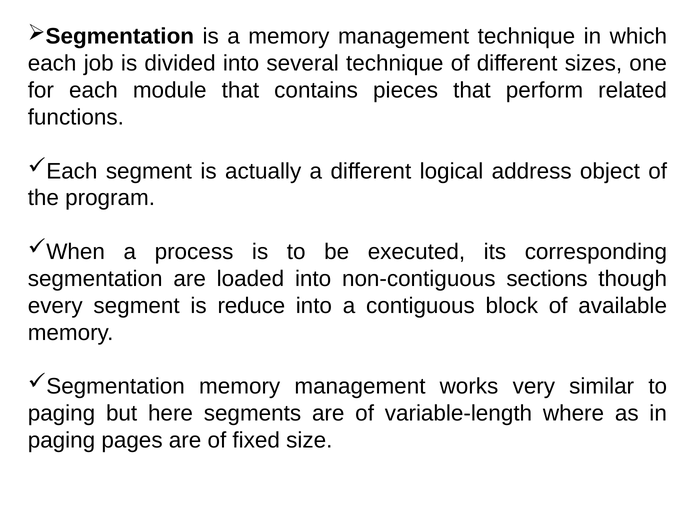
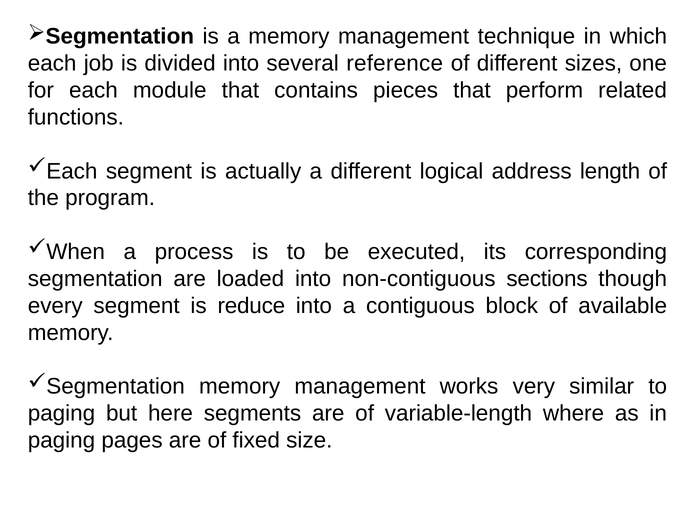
several technique: technique -> reference (395, 63)
object: object -> length (610, 171)
